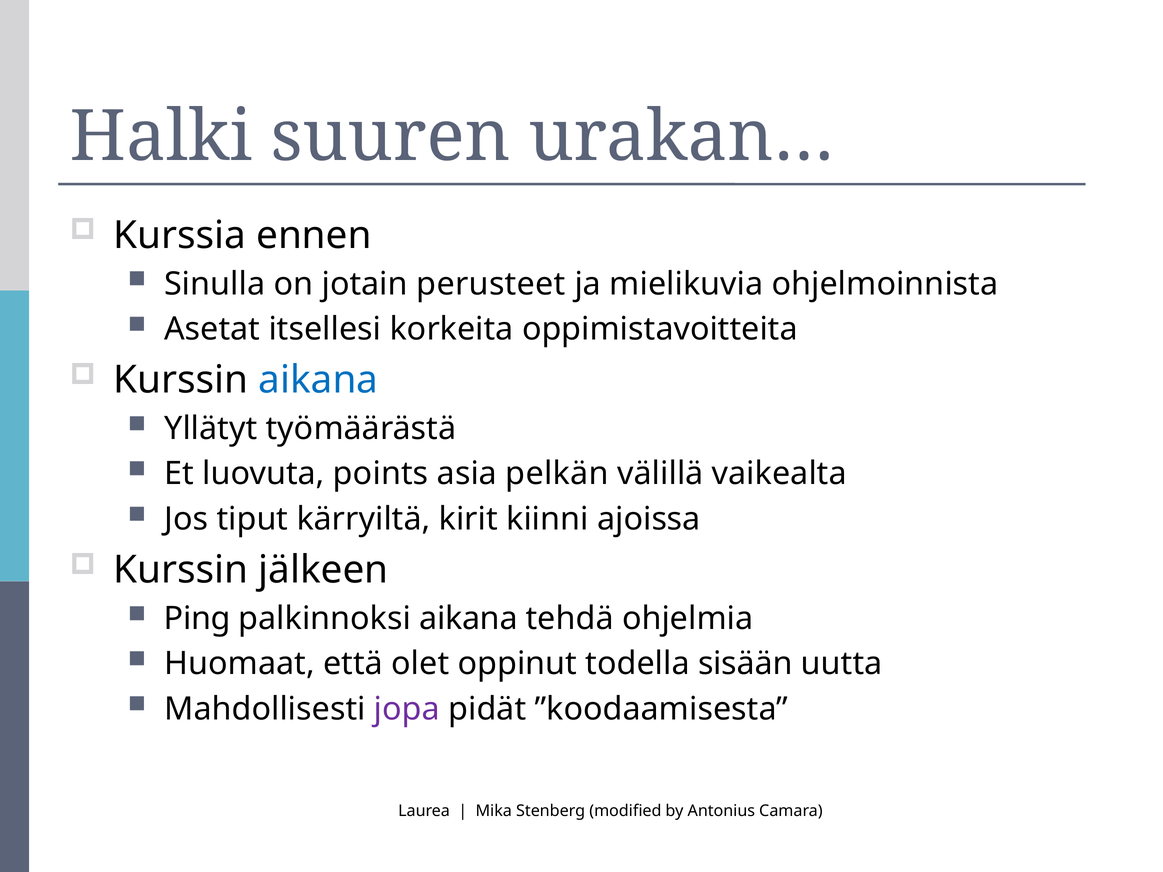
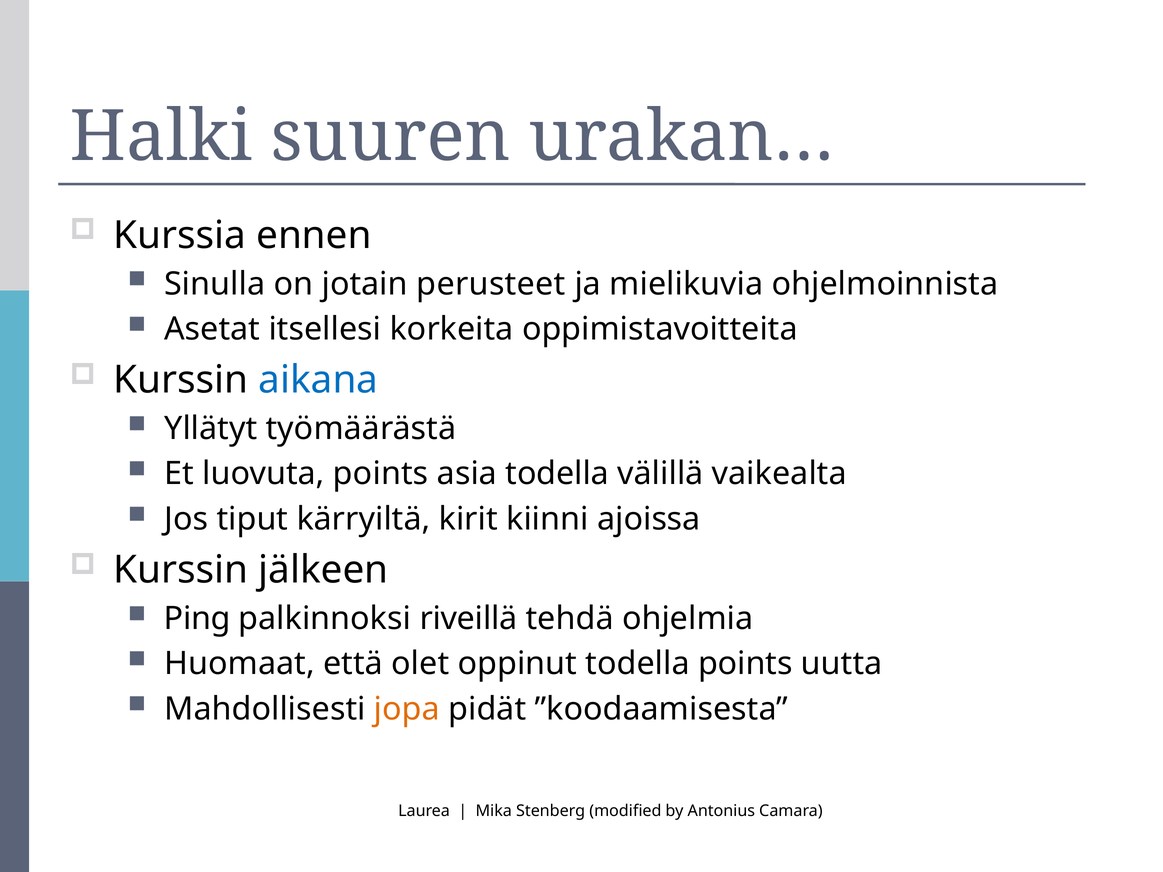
asia pelkän: pelkän -> todella (557, 474)
palkinnoksi aikana: aikana -> riveillä (468, 619)
todella sisään: sisään -> points (745, 664)
jopa colour: purple -> orange (407, 709)
